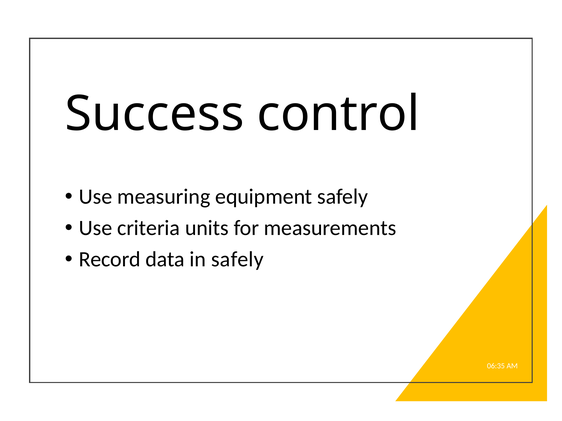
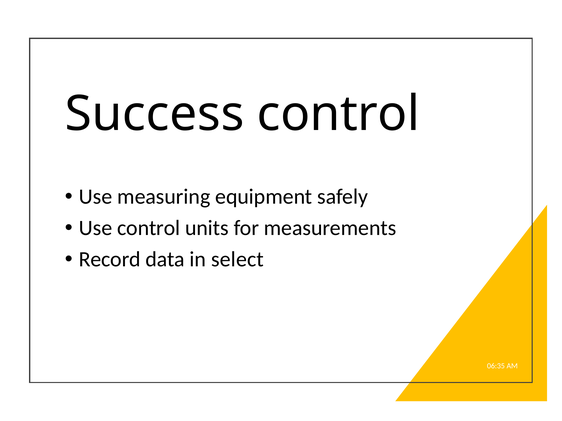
Use criteria: criteria -> control (149, 228)
in safely: safely -> select (237, 260)
